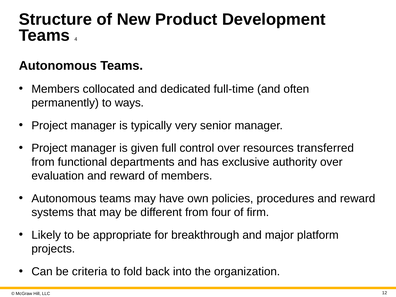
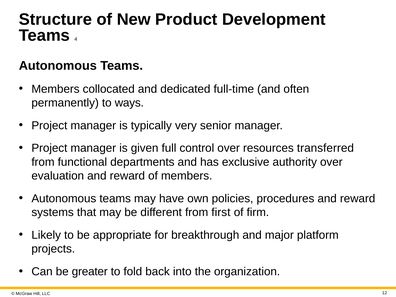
four: four -> first (221, 212)
criteria: criteria -> greater (90, 272)
